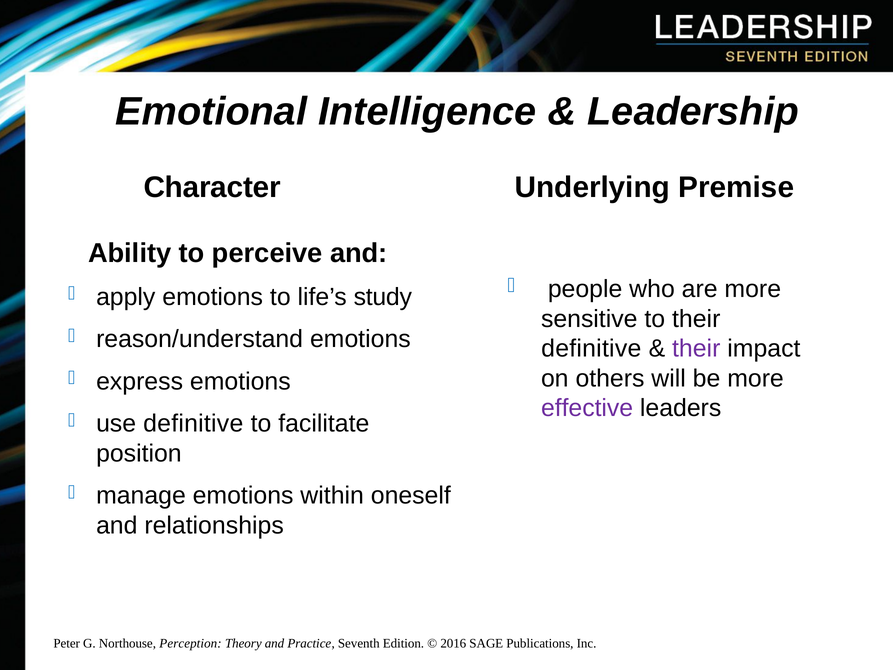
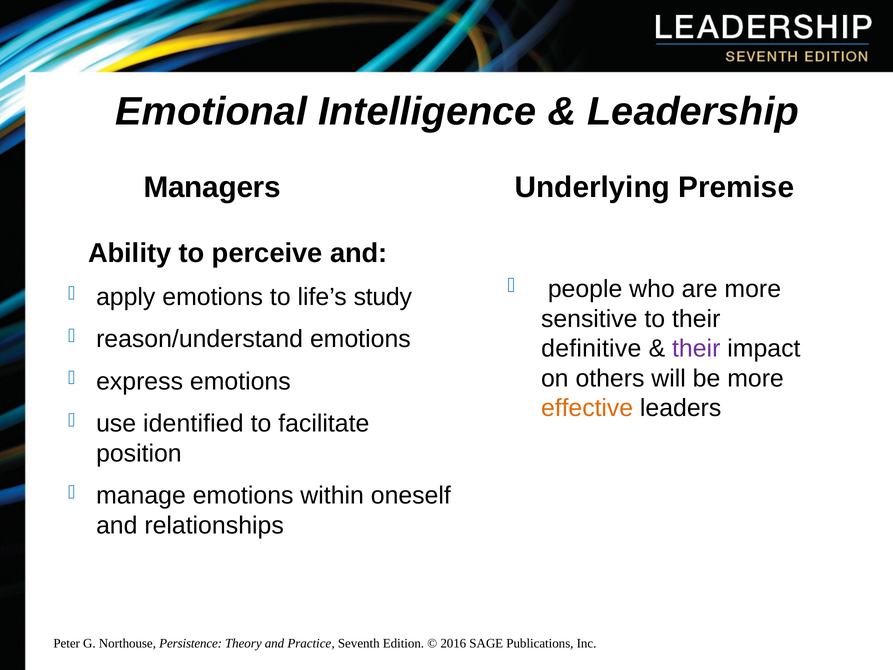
Character: Character -> Managers (212, 188)
effective colour: purple -> orange (587, 408)
use definitive: definitive -> identified (193, 423)
Perception: Perception -> Persistence (191, 643)
